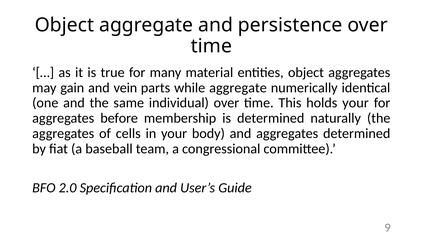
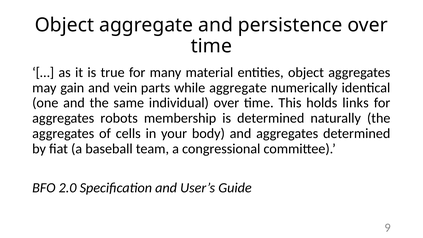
holds your: your -> links (356, 103)
before: before -> robots (119, 118)
